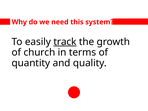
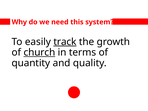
church underline: none -> present (39, 52)
